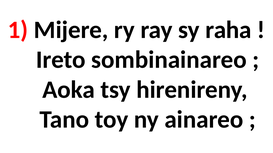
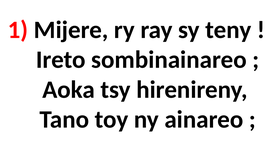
raha: raha -> teny (228, 30)
